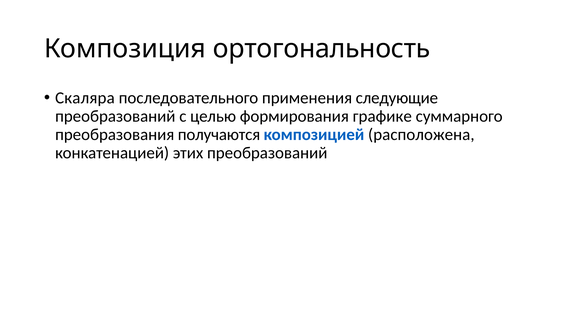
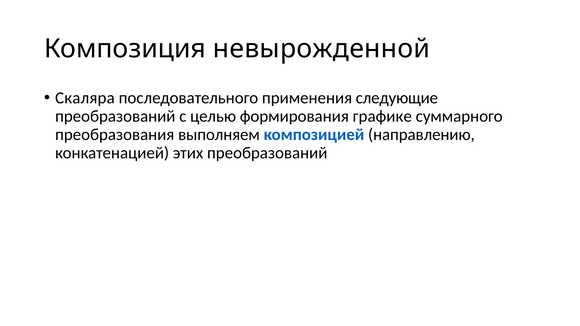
ортогональность: ортогональность -> невырожденной (321, 49)
получаются: получаются -> выполняем (219, 135)
расположена: расположена -> направлению (421, 135)
